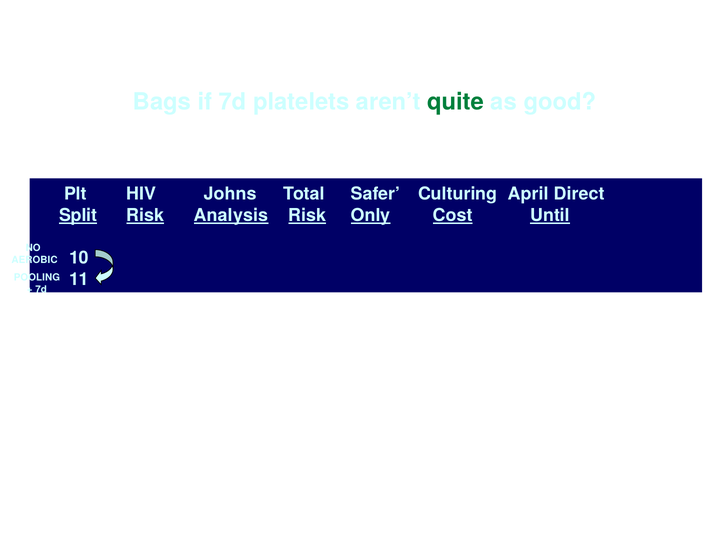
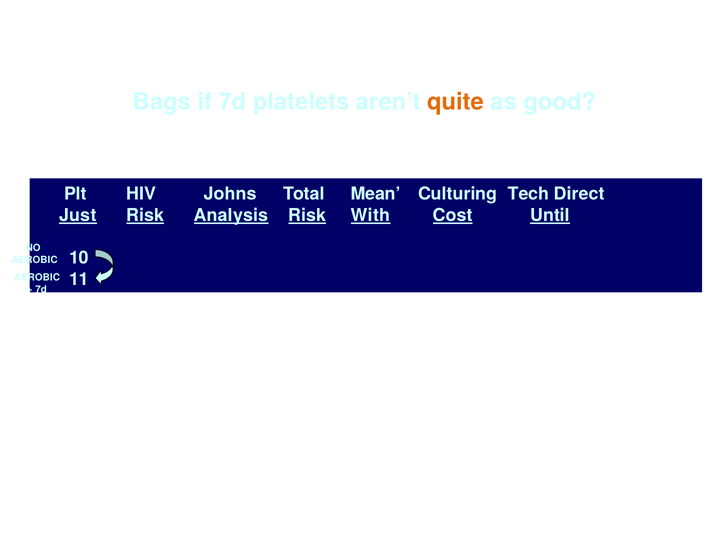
quite colour: green -> orange (456, 102)
Safer: Safer -> Mean (376, 194)
April: April -> Tech (528, 194)
Split: Split -> Just (78, 215)
Only: Only -> With (371, 215)
POOLING: POOLING -> AEROBIC (37, 278)
